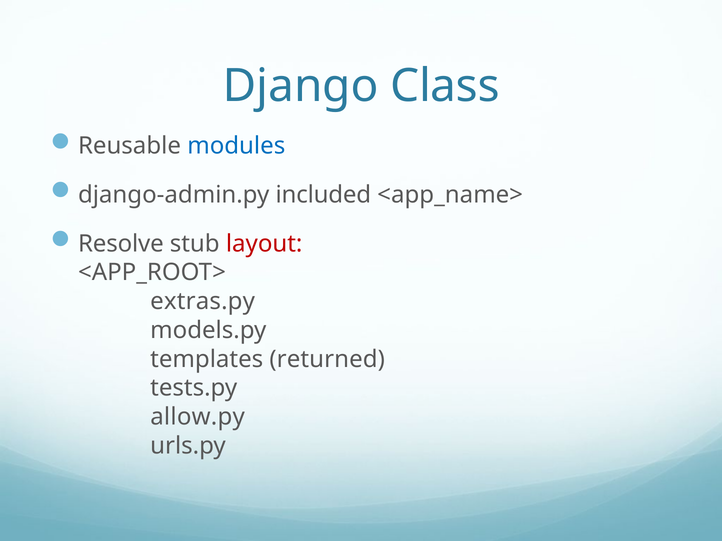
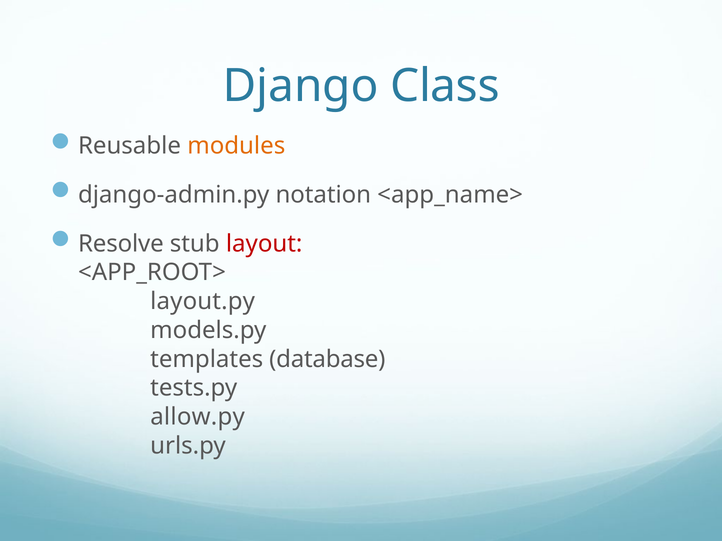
modules colour: blue -> orange (236, 146)
included: included -> notation (323, 195)
extras.py: extras.py -> layout.py (203, 302)
returned: returned -> database (327, 359)
